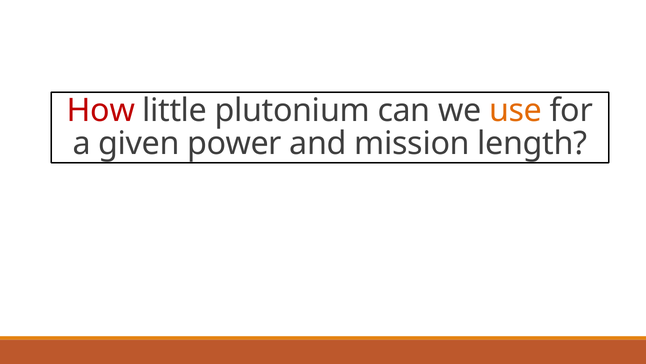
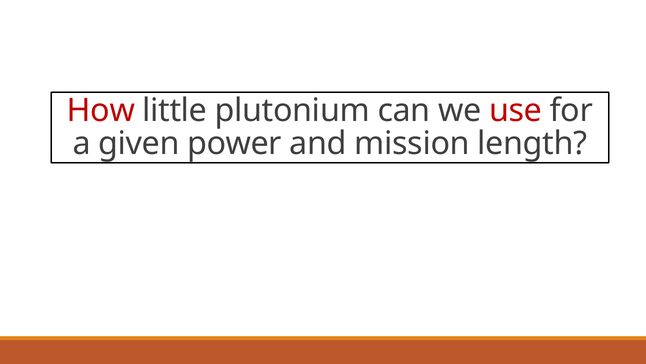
use colour: orange -> red (516, 110)
